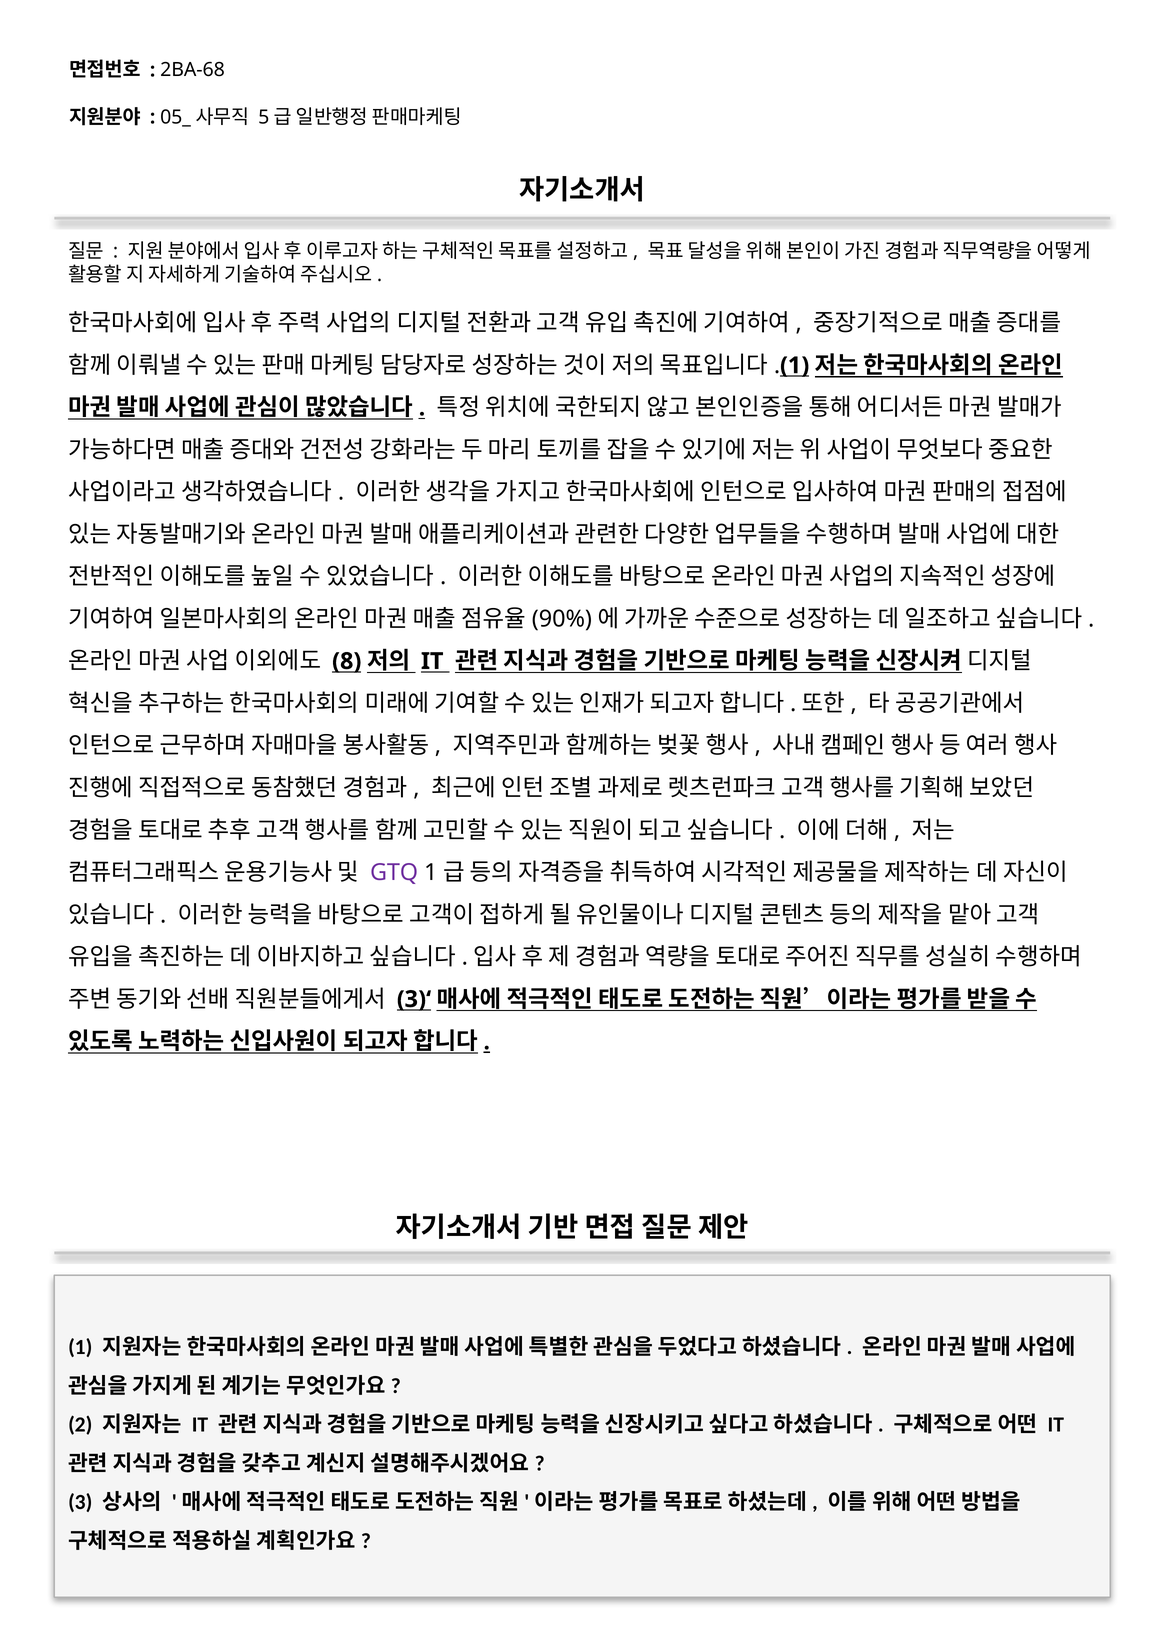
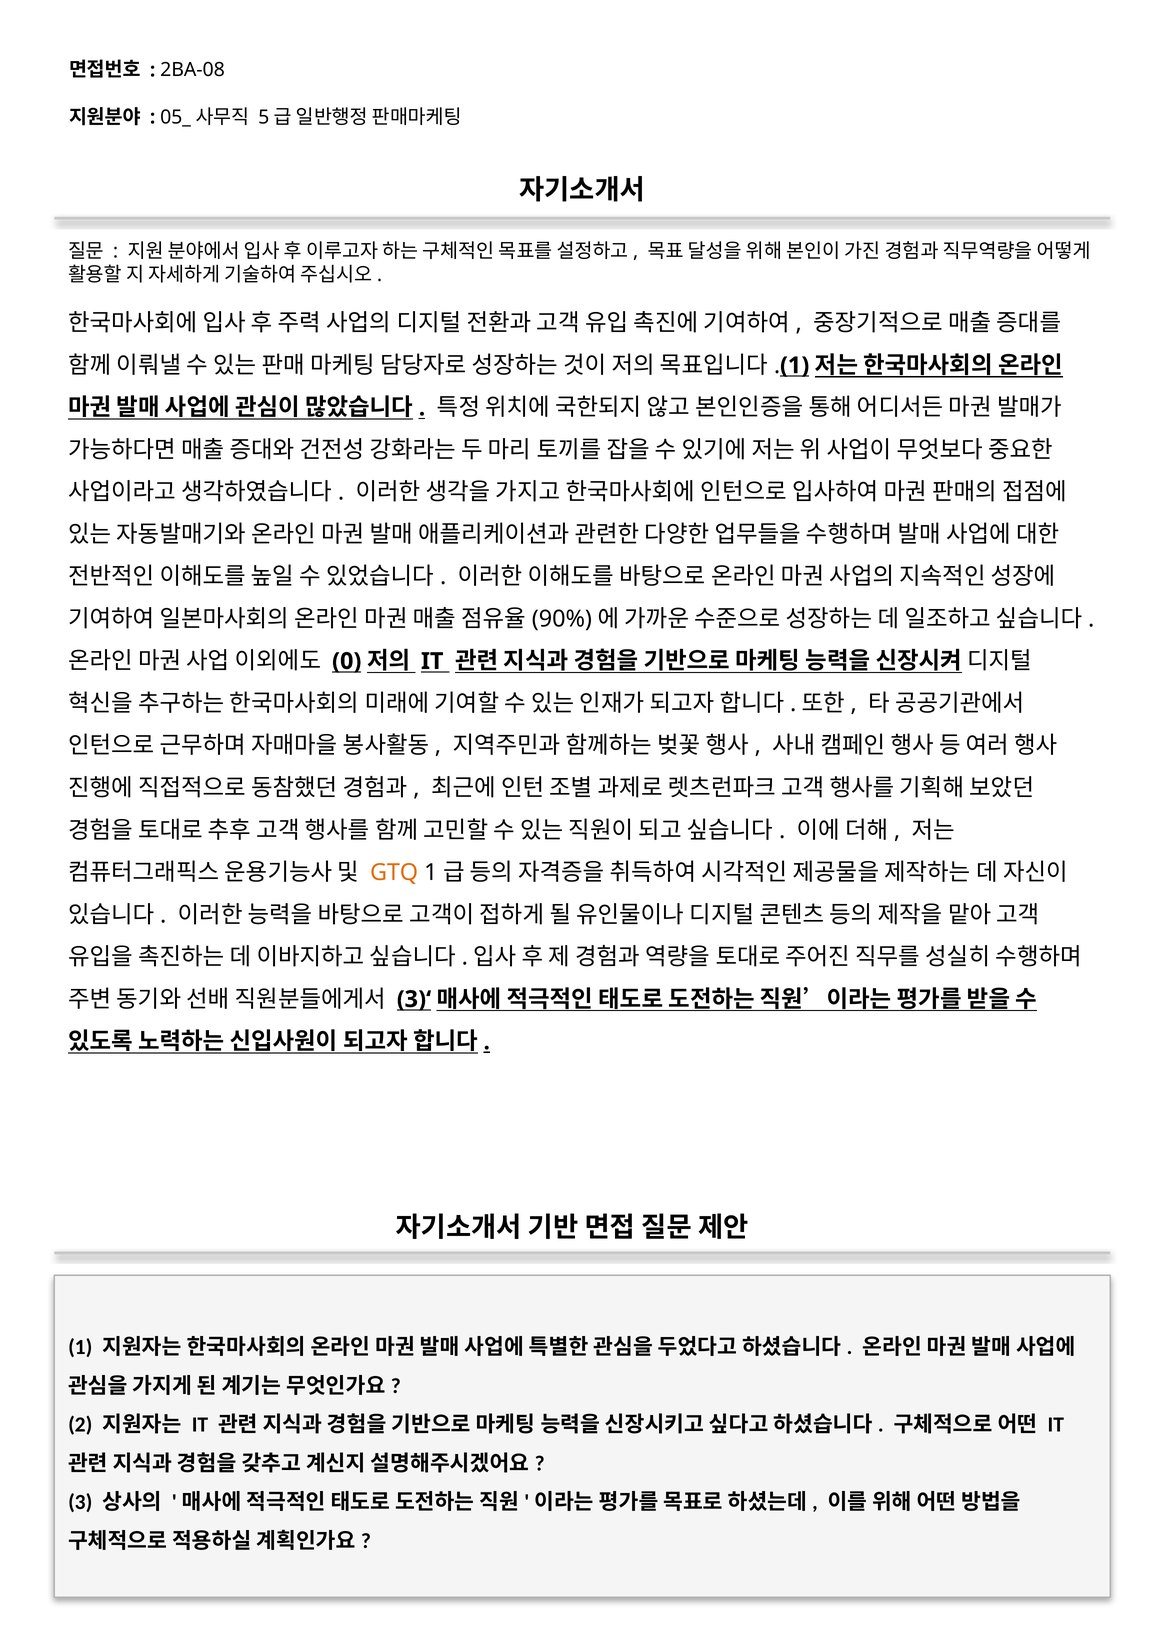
2BA-68: 2BA-68 -> 2BA-08 (193, 70)
8: 8 -> 0 (347, 661)
GTQ colour: purple -> orange (394, 872)
